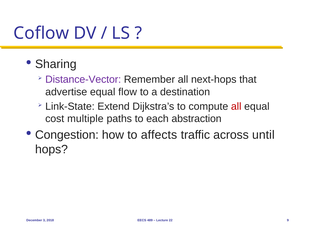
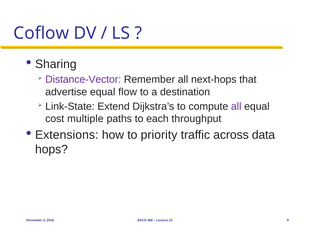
all colour: red -> purple (236, 106)
abstraction: abstraction -> throughput (196, 119)
Congestion: Congestion -> Extensions (67, 135)
affects: affects -> priority (159, 135)
until: until -> data (263, 135)
